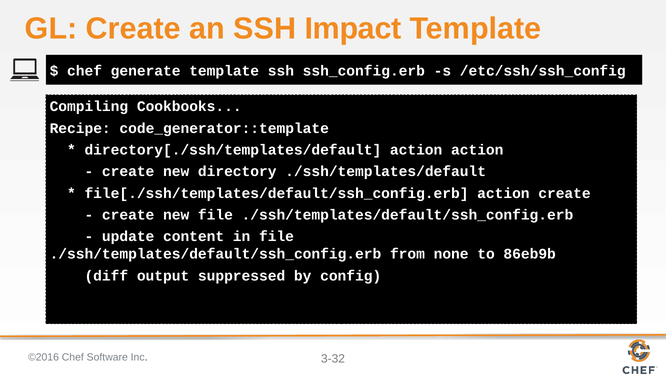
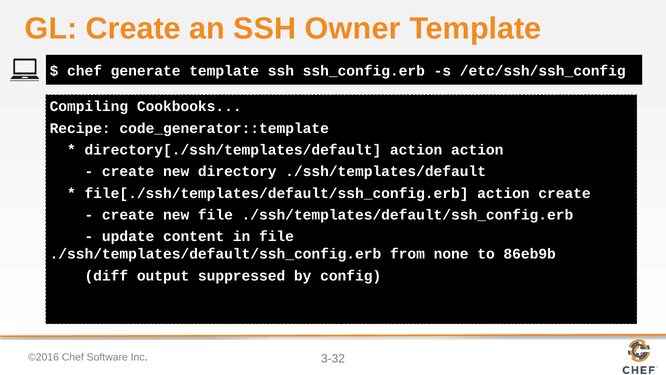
Impact: Impact -> Owner (353, 29)
